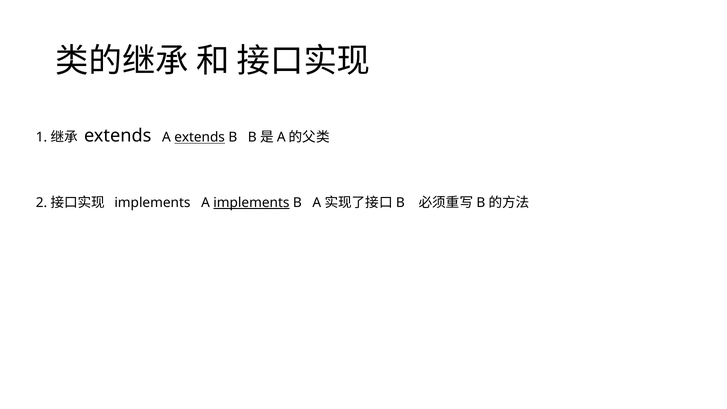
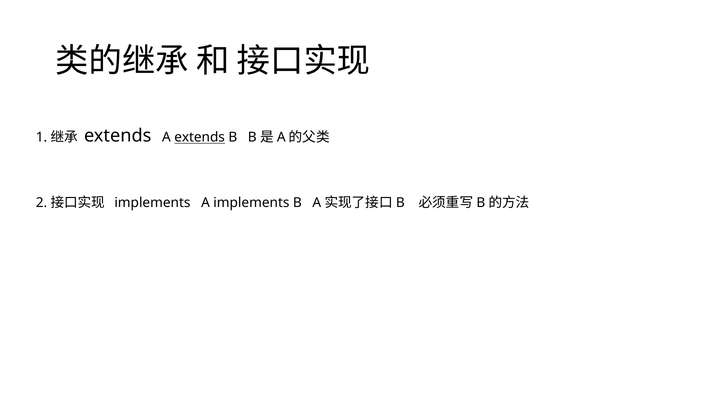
implements underline: present -> none (251, 203)
